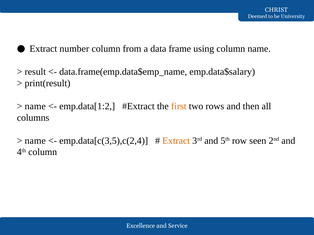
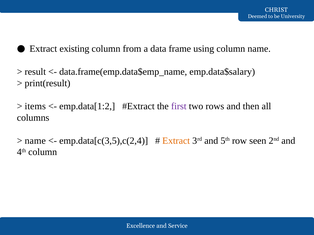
number: number -> existing (74, 49)
name: name -> items (35, 106)
first colour: orange -> purple (179, 106)
